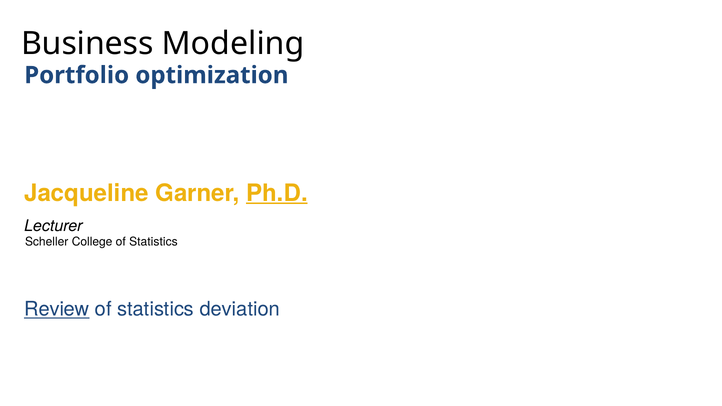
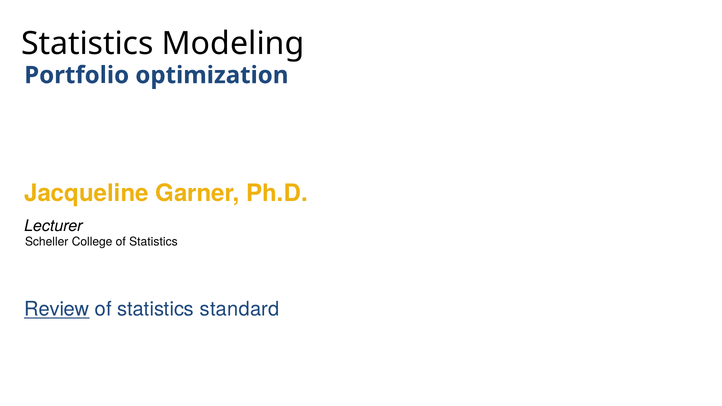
Business: Business -> Statistics (87, 44)
Ph.D underline: present -> none (277, 193)
deviation: deviation -> standard (240, 309)
